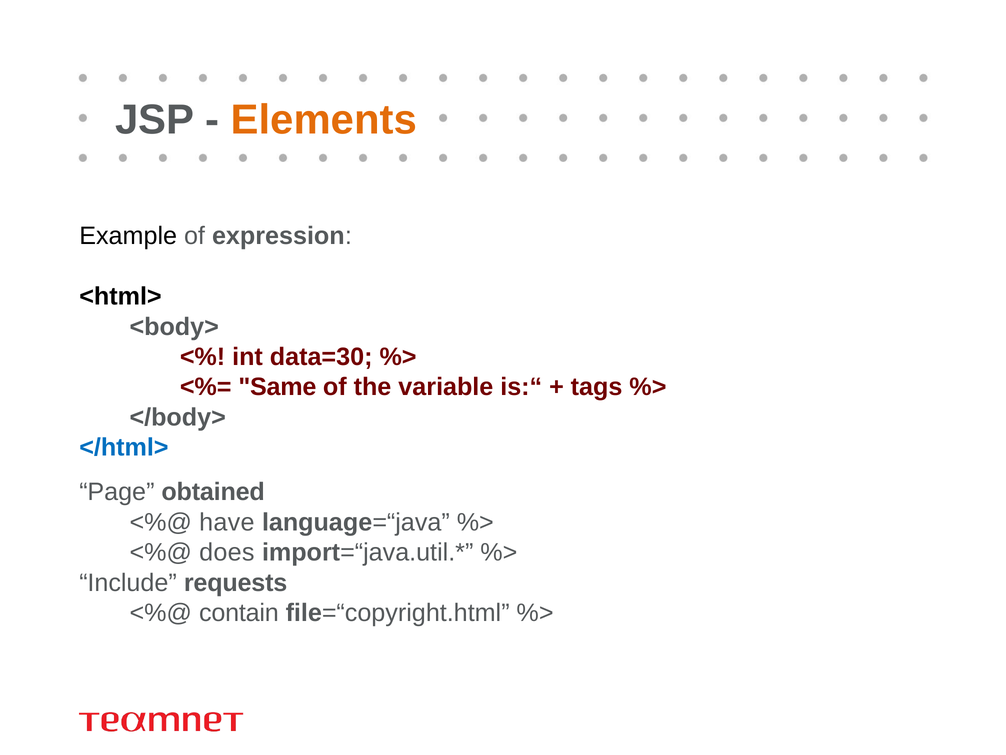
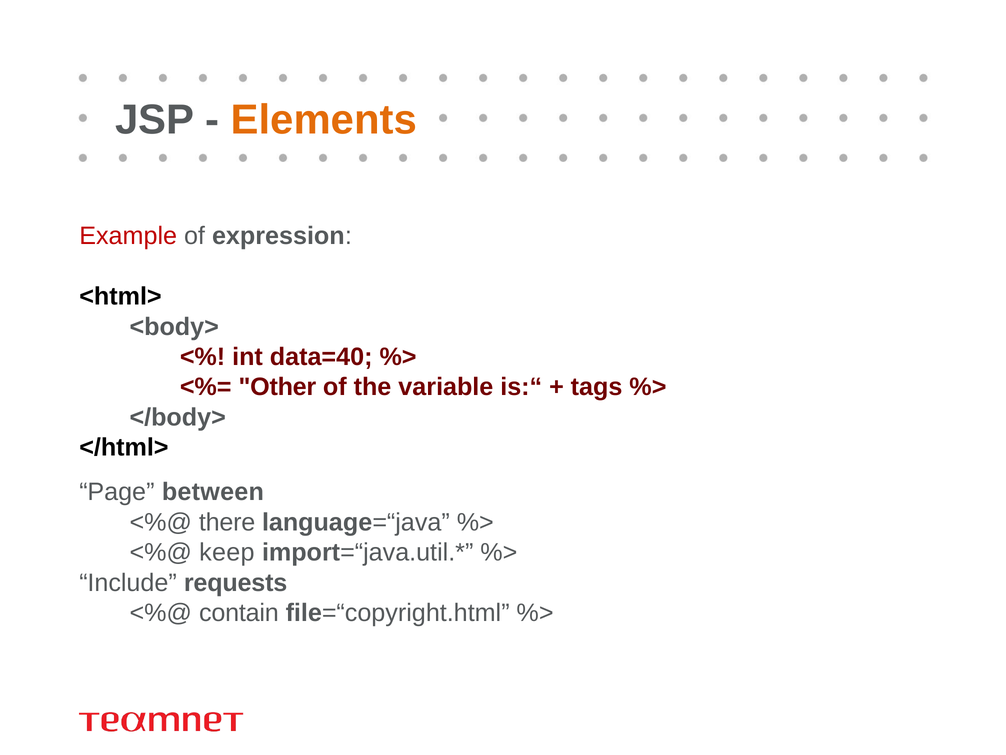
Example colour: black -> red (128, 236)
data=30: data=30 -> data=40 (321, 357)
Same: Same -> Other (277, 387)
</html> colour: blue -> black (124, 447)
obtained: obtained -> between (213, 492)
have: have -> there (227, 522)
does: does -> keep (227, 552)
